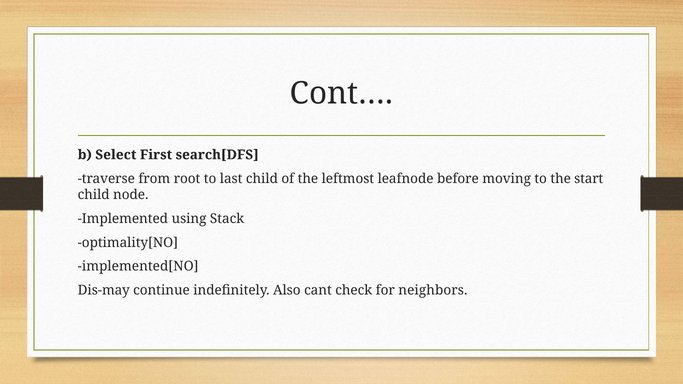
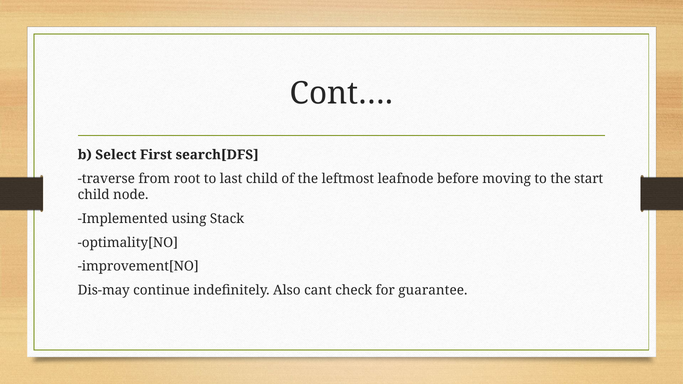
implemented[NO: implemented[NO -> improvement[NO (138, 267)
neighbors: neighbors -> guarantee (433, 291)
